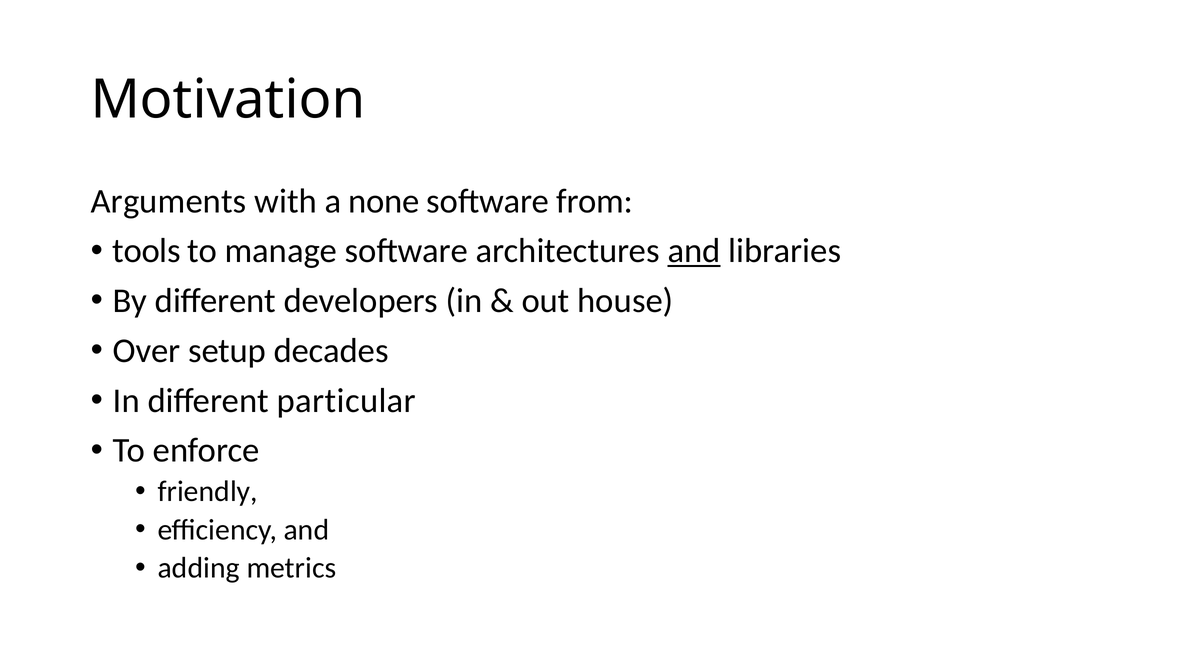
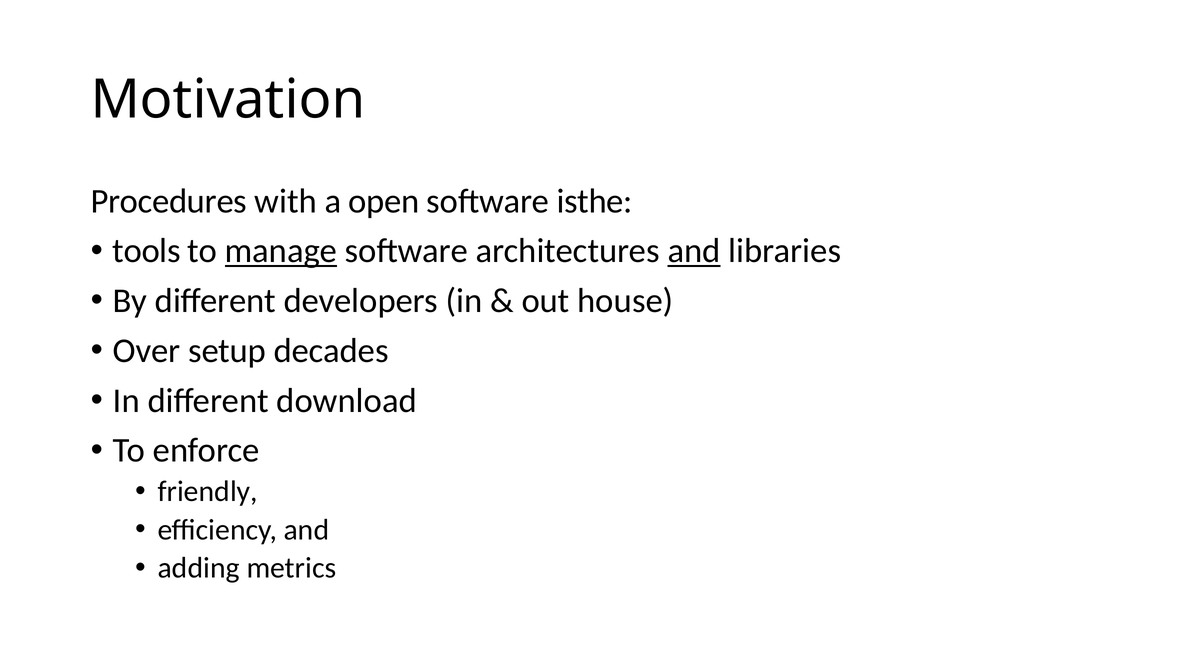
Arguments: Arguments -> Procedures (169, 201)
none: none -> open (384, 201)
from: from -> isthe (595, 201)
manage underline: none -> present (281, 251)
particular: particular -> download (347, 400)
